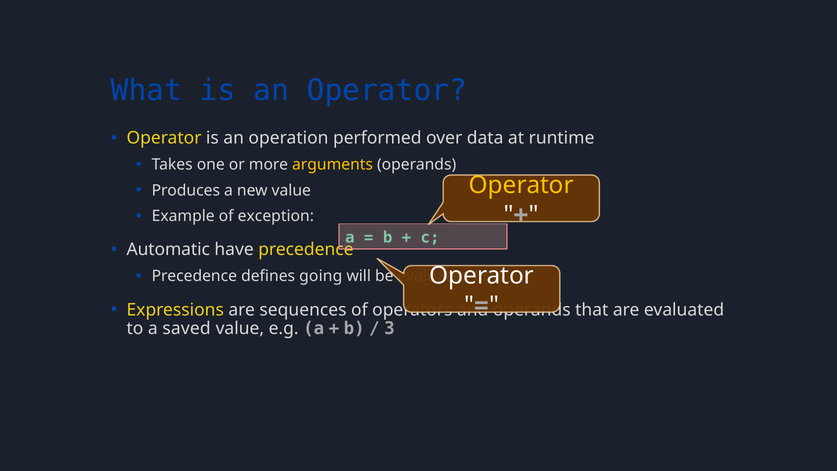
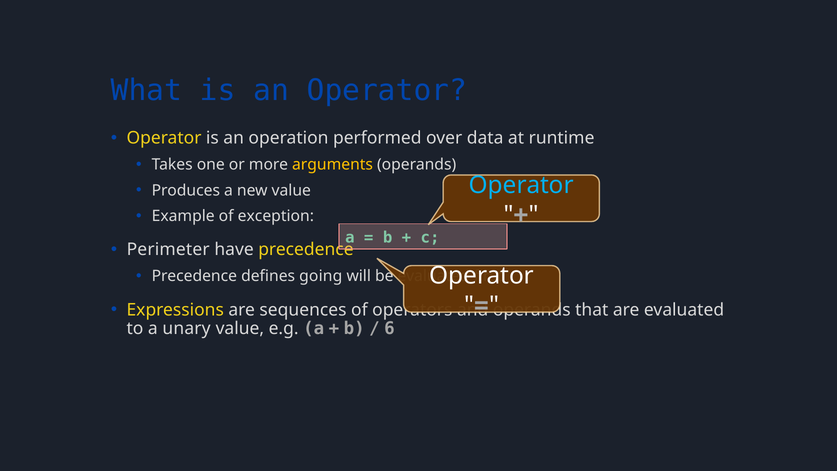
Operator colour: yellow -> light blue (521, 185)
Automatic: Automatic -> Perimeter (168, 250)
saved: saved -> unary (187, 329)
3: 3 -> 6 (389, 329)
